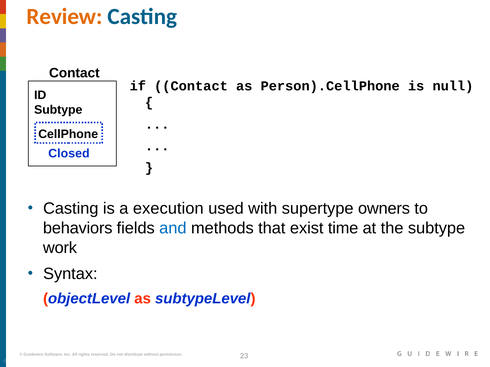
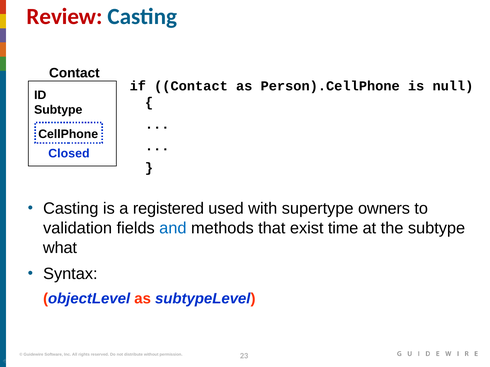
Review colour: orange -> red (65, 17)
execution: execution -> registered (168, 209)
behaviors: behaviors -> validation (78, 228)
work: work -> what (60, 248)
